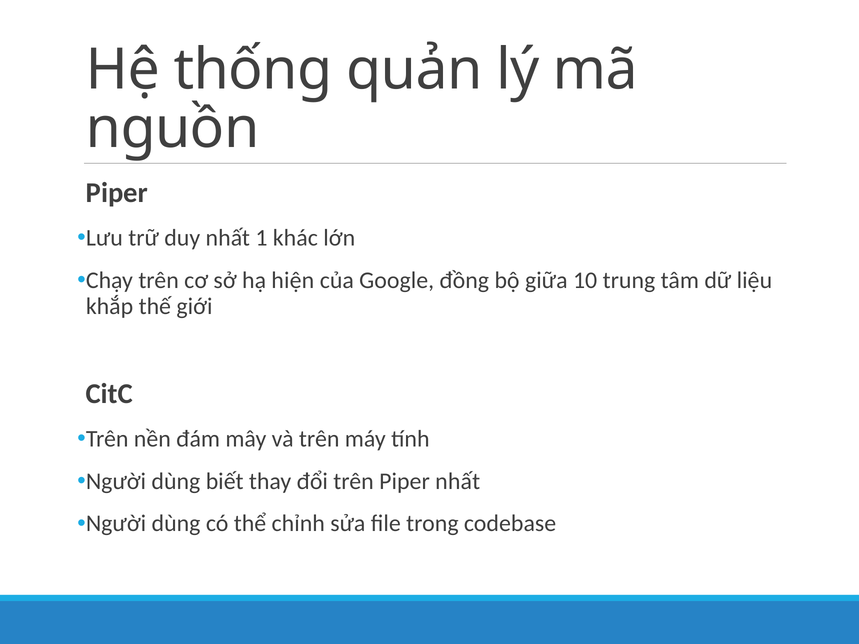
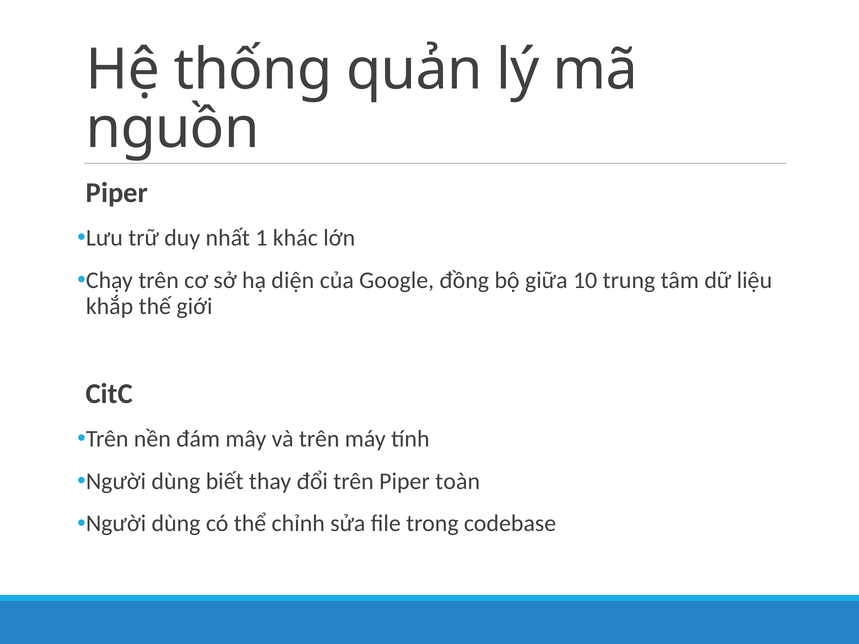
hiện: hiện -> diện (293, 281)
Piper nhất: nhất -> toàn (458, 481)
